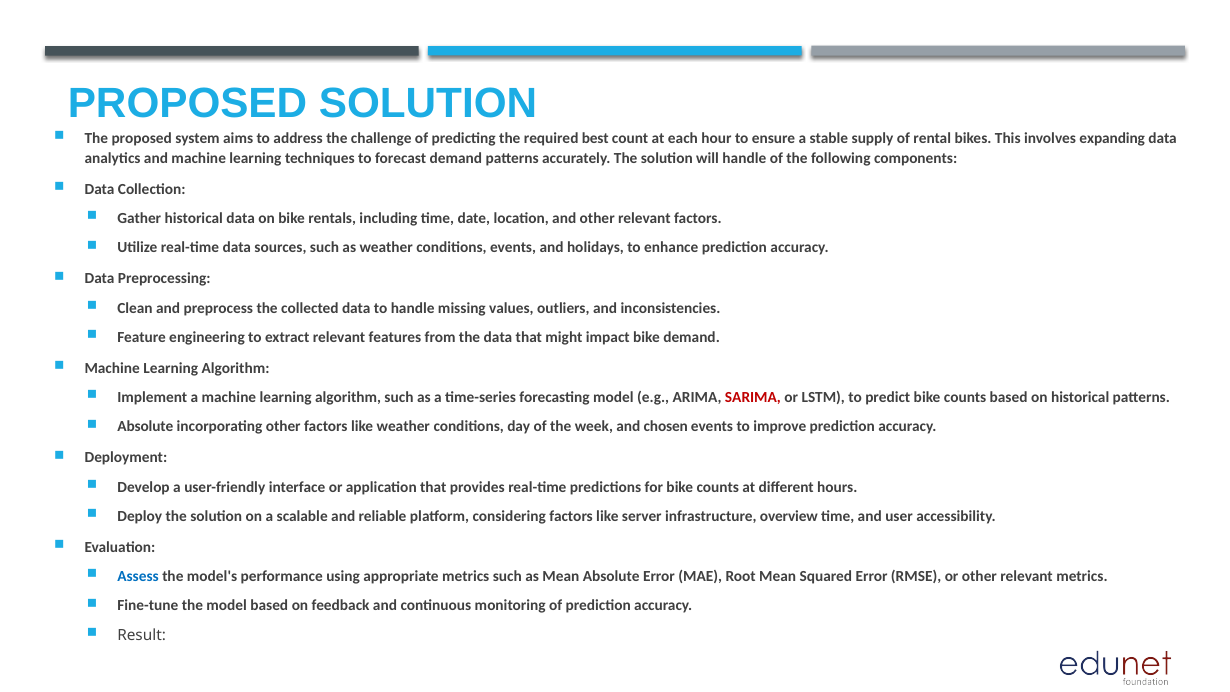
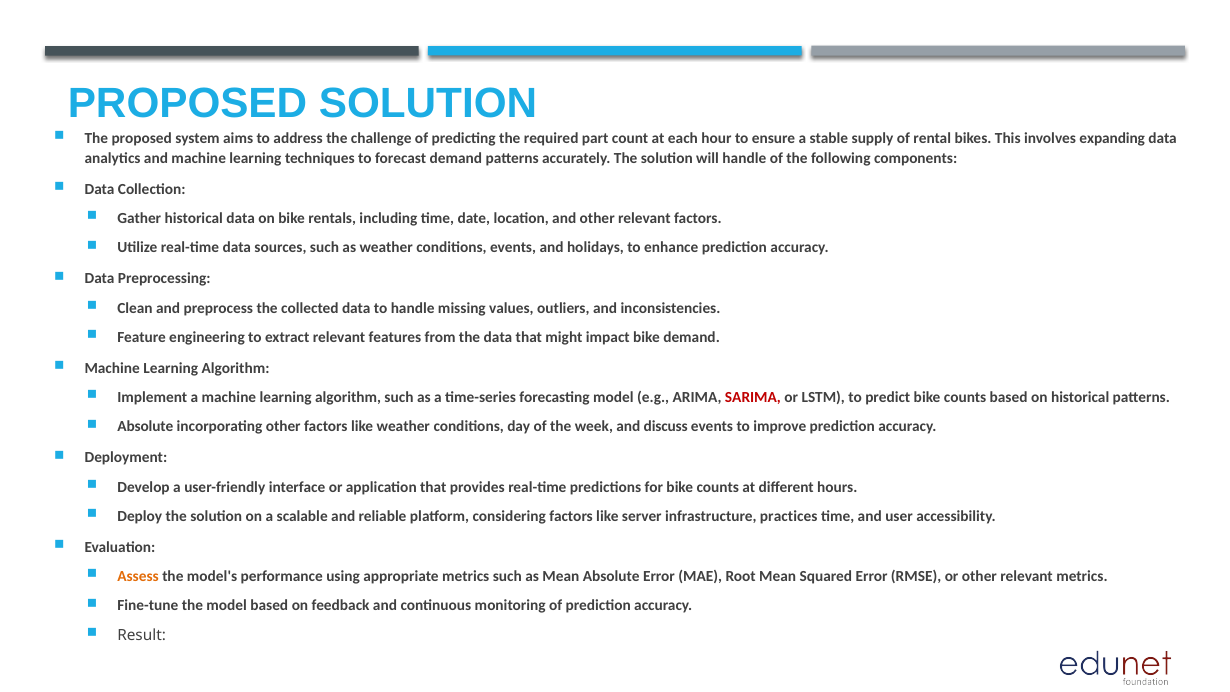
best: best -> part (595, 138)
chosen: chosen -> discuss (666, 427)
overview: overview -> practices (789, 516)
Assess colour: blue -> orange (138, 577)
